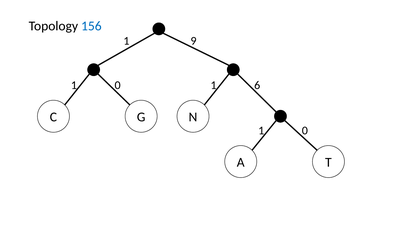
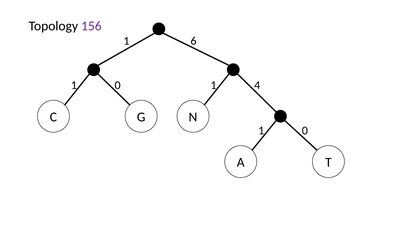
156 colour: blue -> purple (91, 26)
9: 9 -> 6 (194, 41)
6: 6 -> 4 (257, 85)
